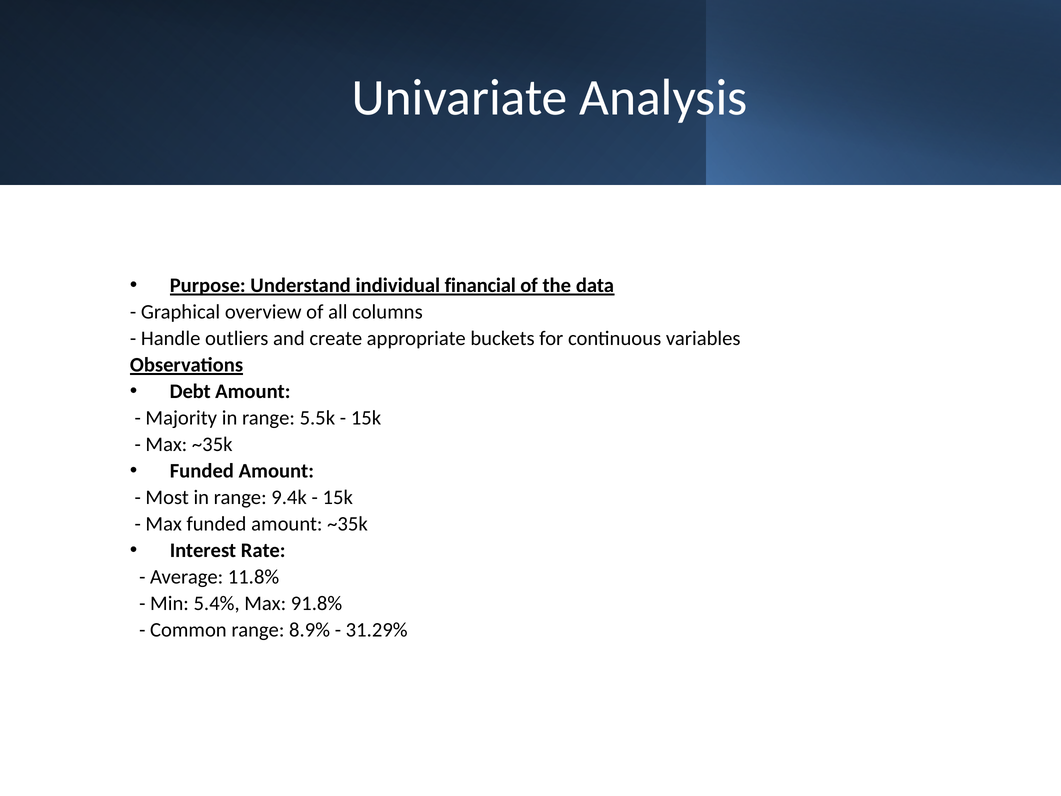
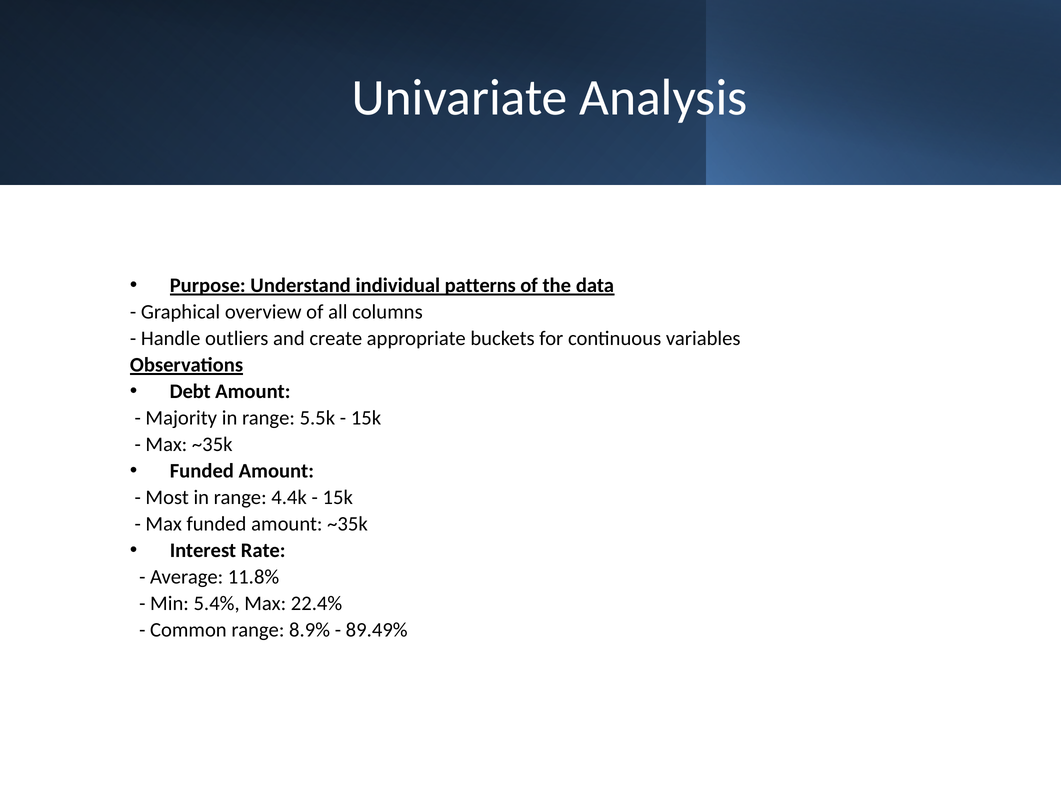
financial: financial -> patterns (480, 285)
9.4k: 9.4k -> 4.4k (289, 497)
91.8%: 91.8% -> 22.4% (317, 603)
31.29%: 31.29% -> 89.49% (377, 630)
